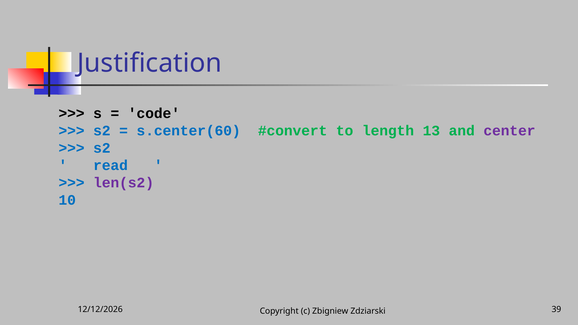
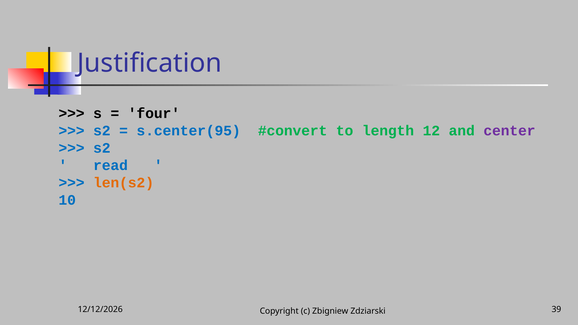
code: code -> four (154, 113)
s.center(60: s.center(60 -> s.center(95 (189, 131)
13: 13 -> 12 (431, 131)
len(s2 colour: purple -> orange (124, 183)
